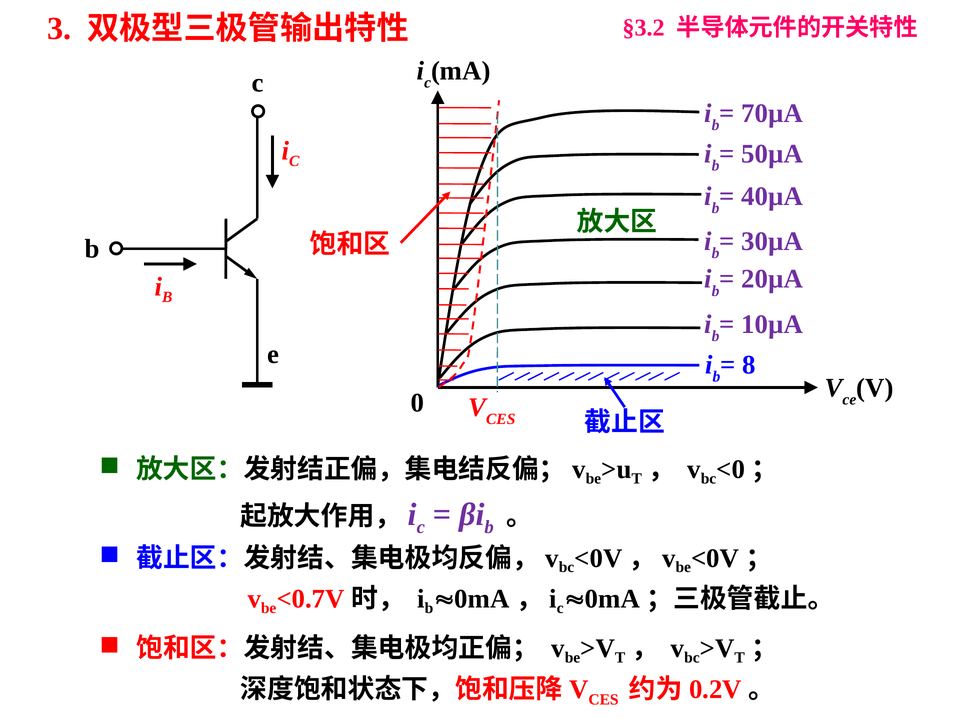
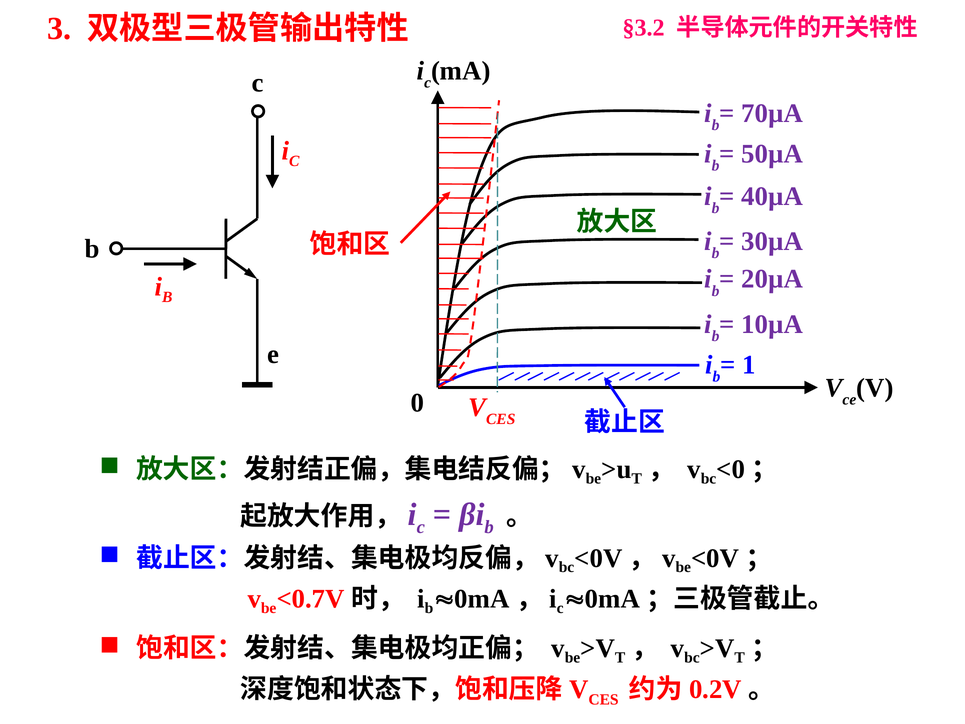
8: 8 -> 1 (749, 365)
